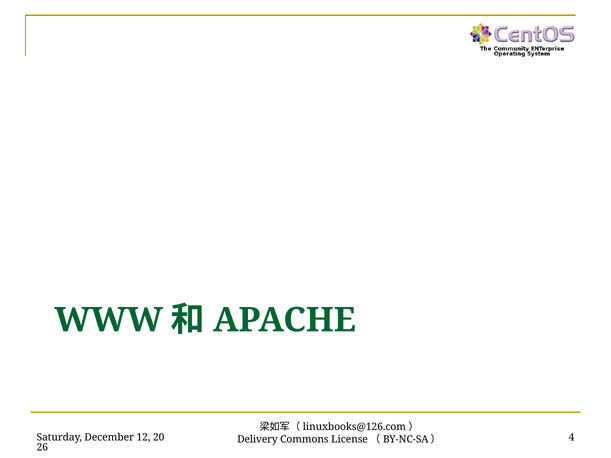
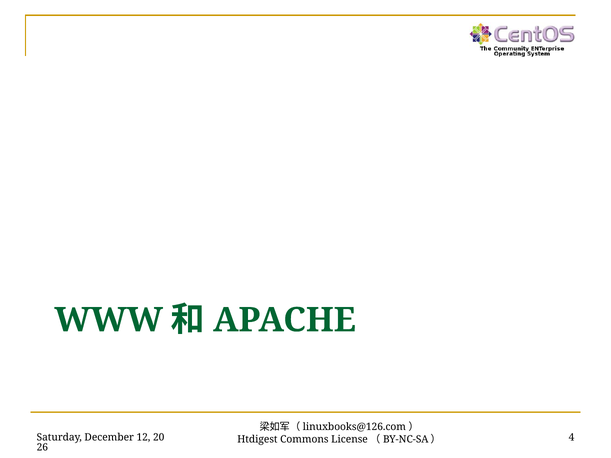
Delivery: Delivery -> Htdigest (257, 440)
